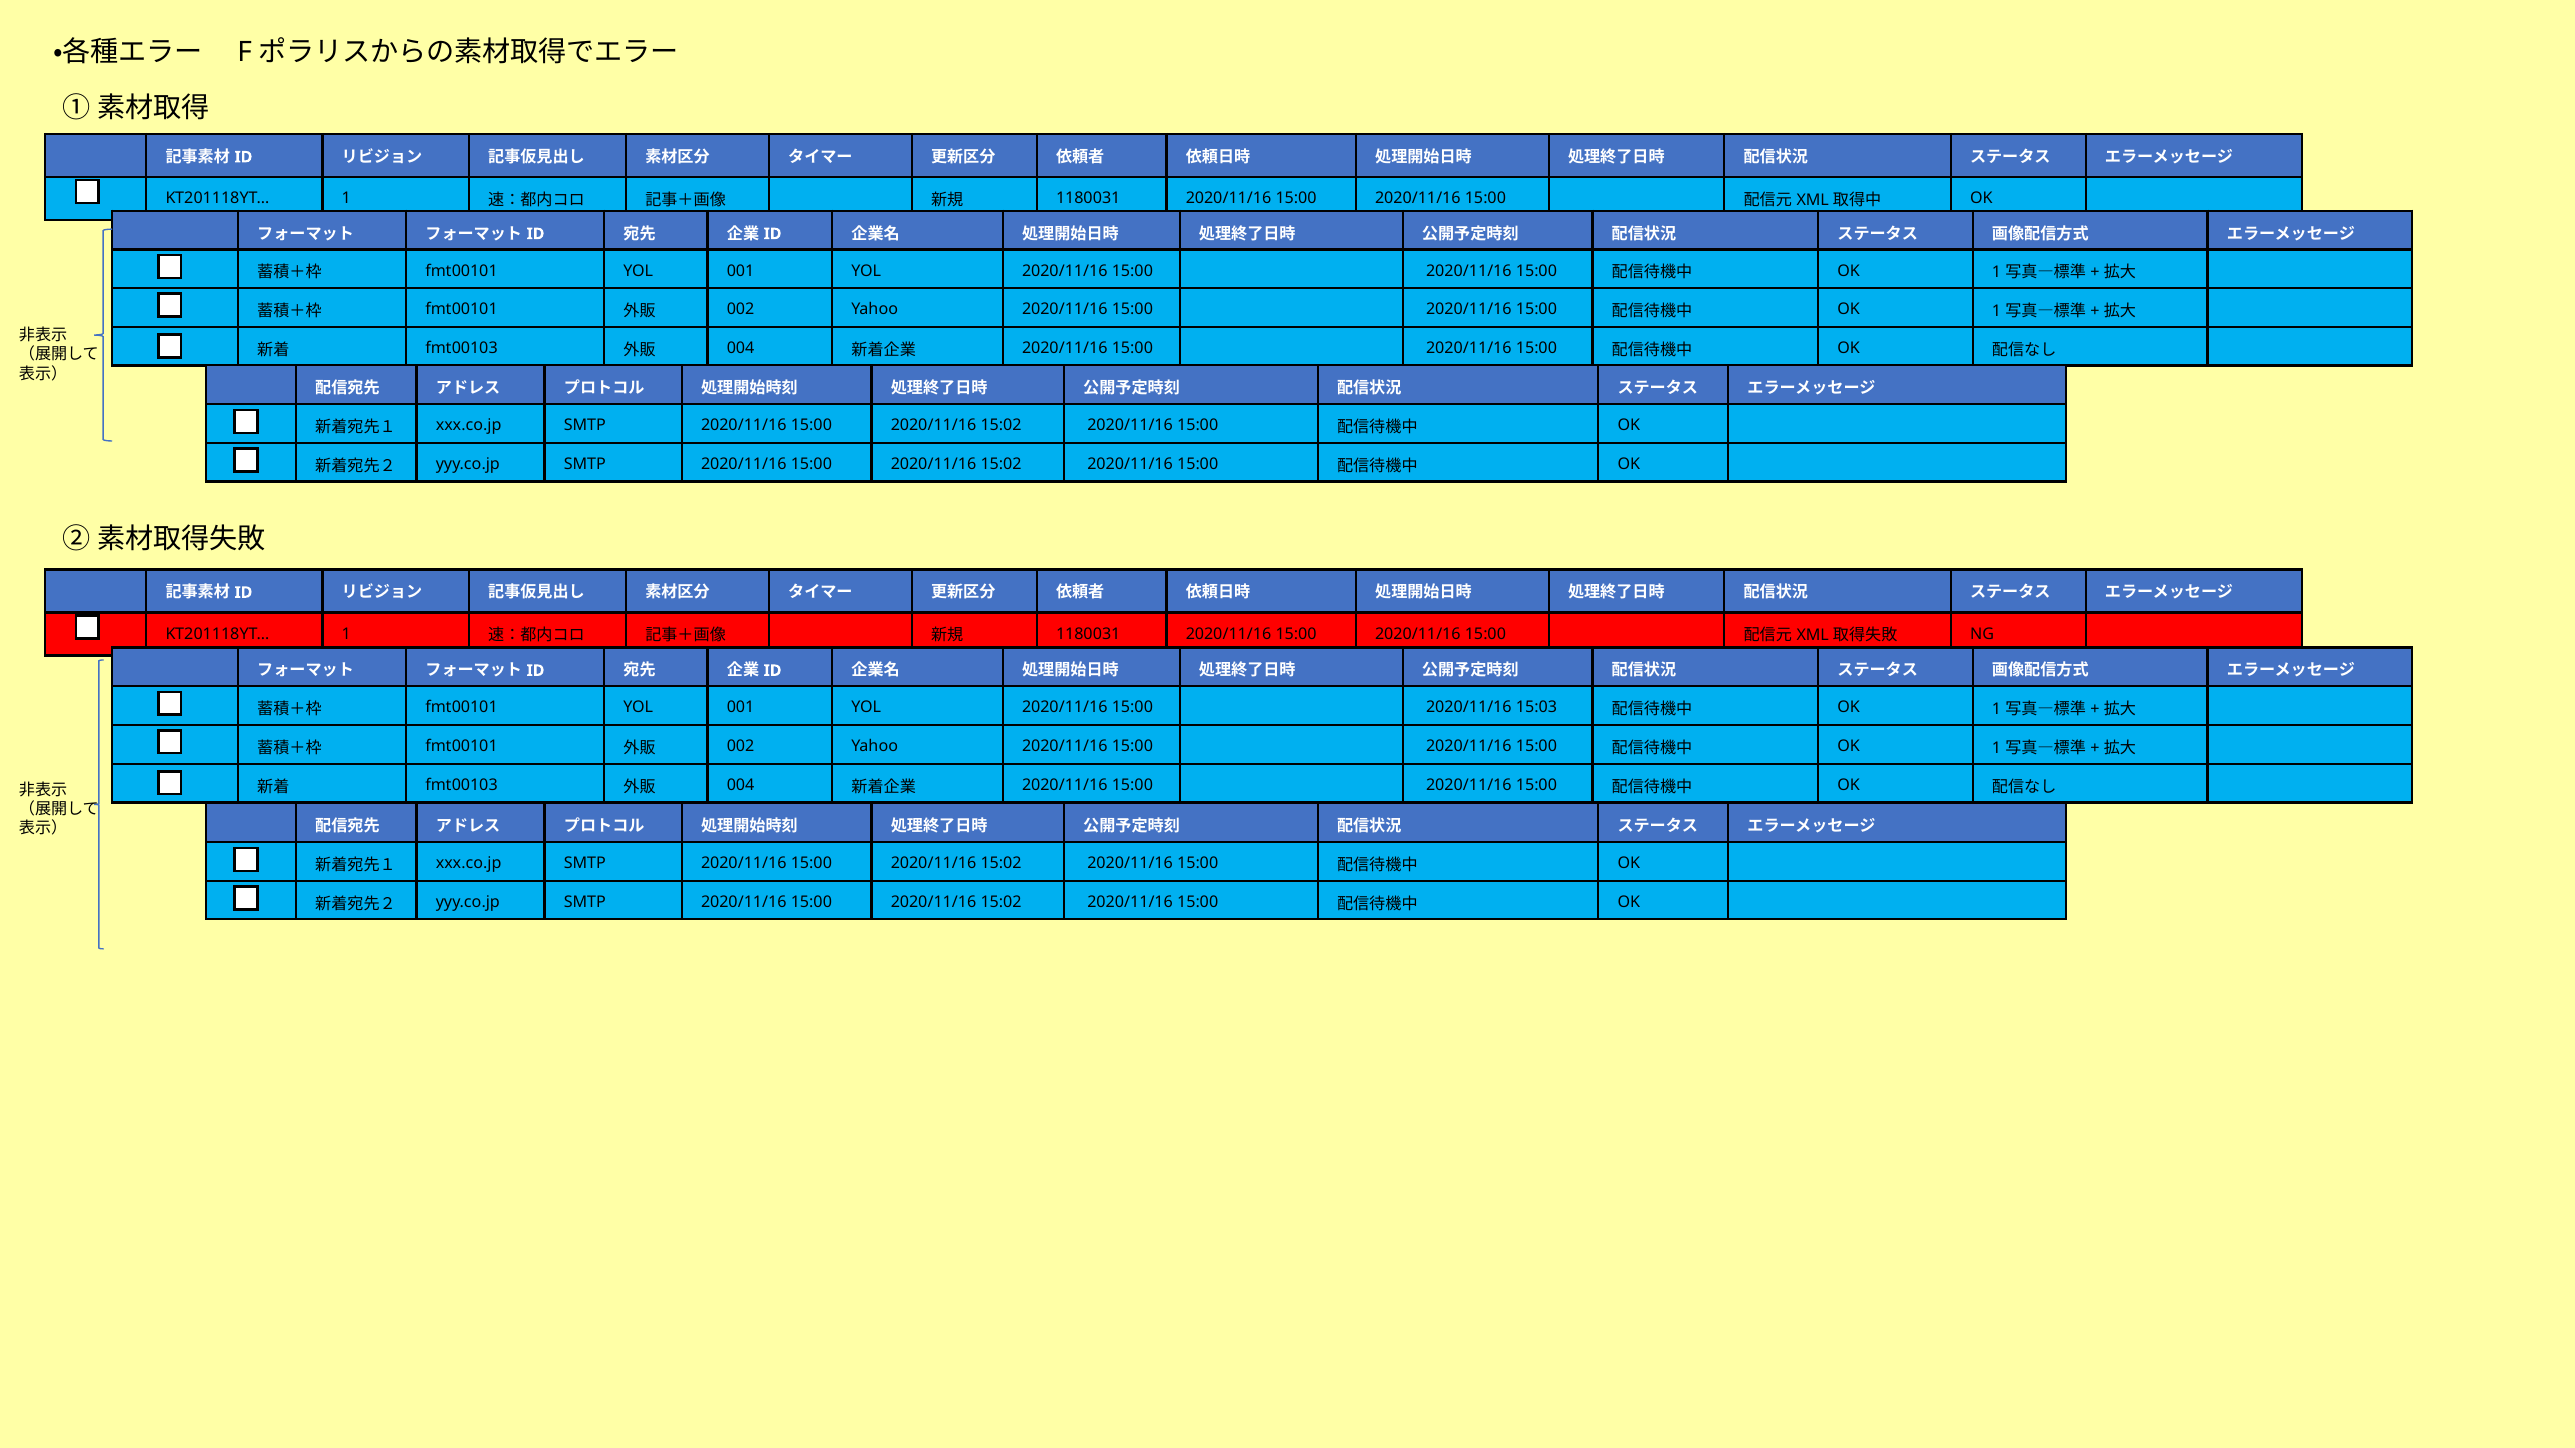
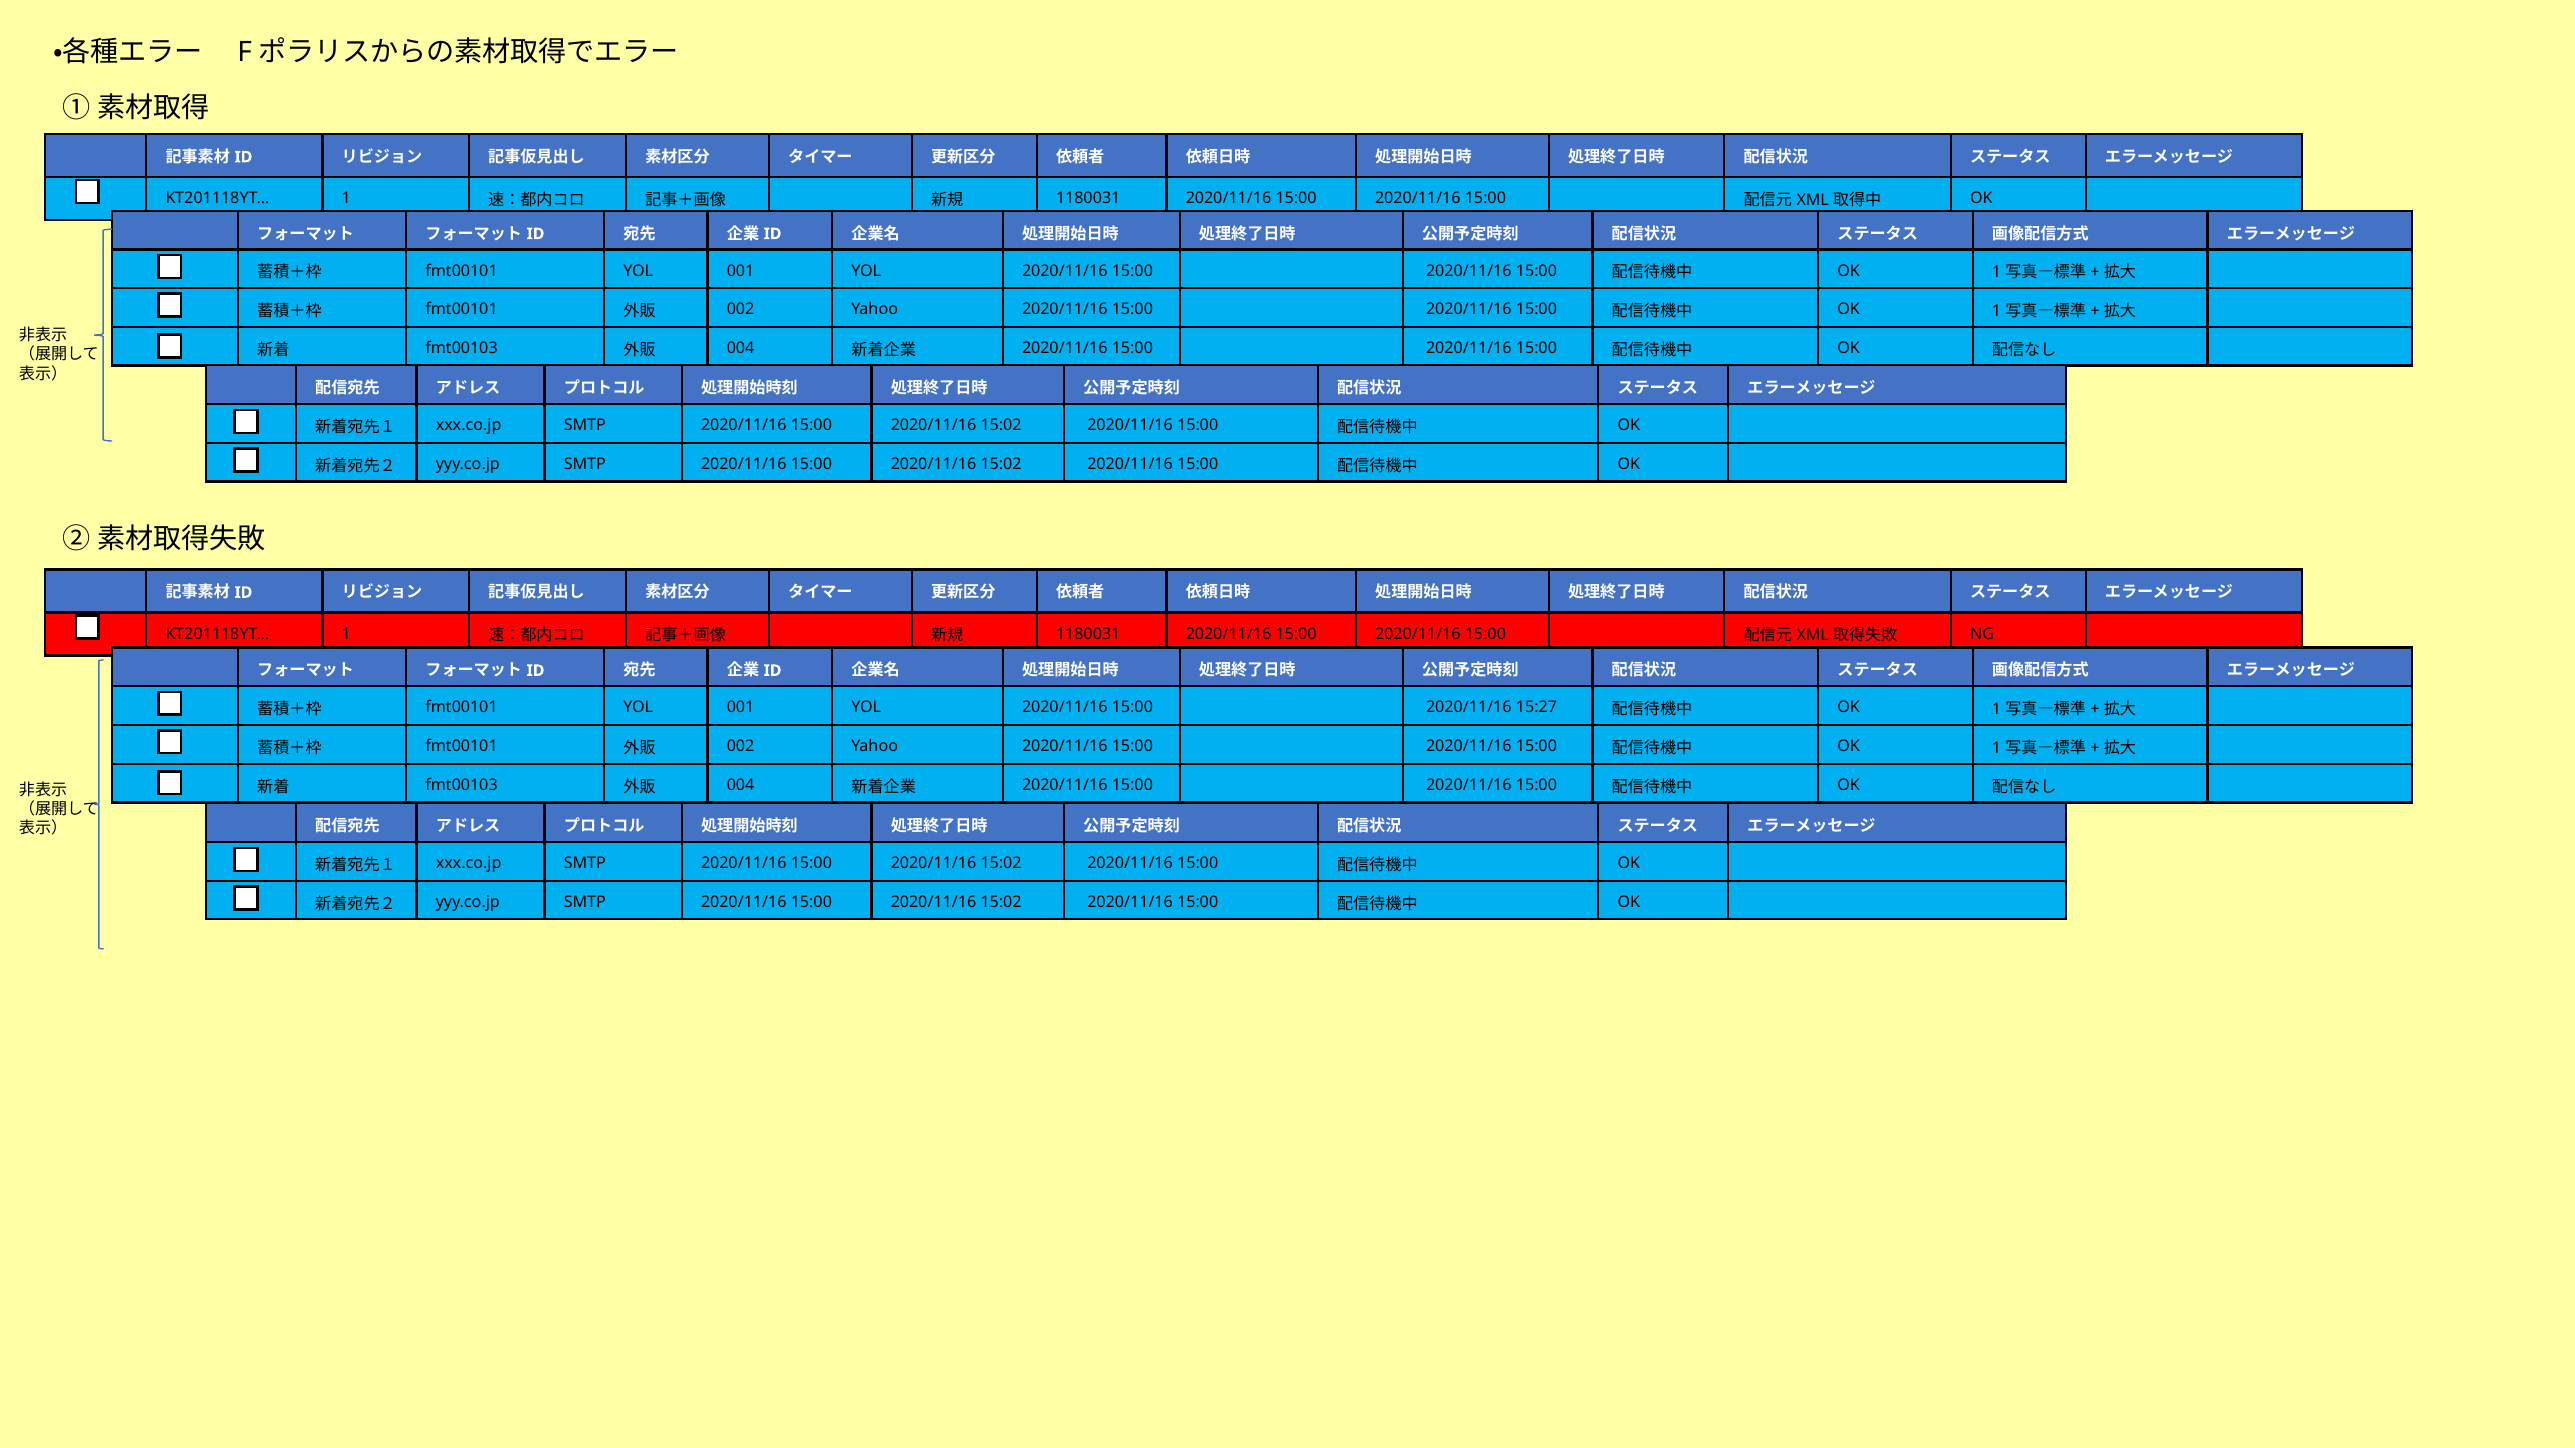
15:03: 15:03 -> 15:27 (1537, 708)
